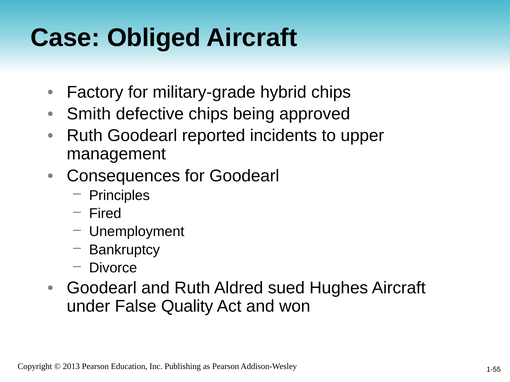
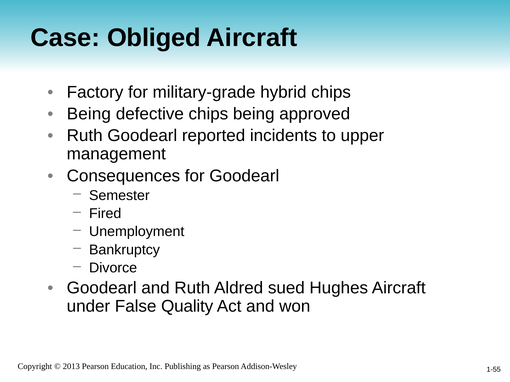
Smith: Smith -> Being (89, 114)
Principles: Principles -> Semester (119, 196)
